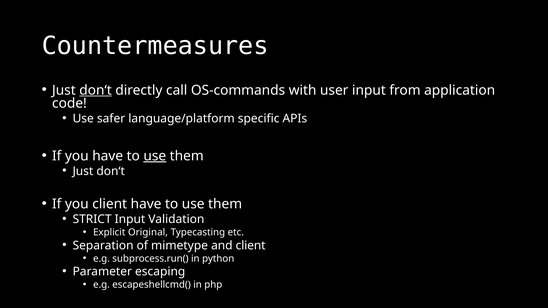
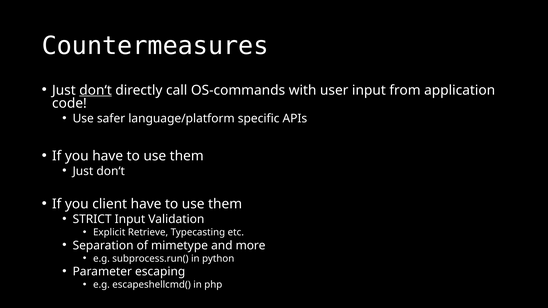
use underline: present -> none (155, 156)
Original: Original -> Retrieve (148, 233)
and client: client -> more (251, 246)
